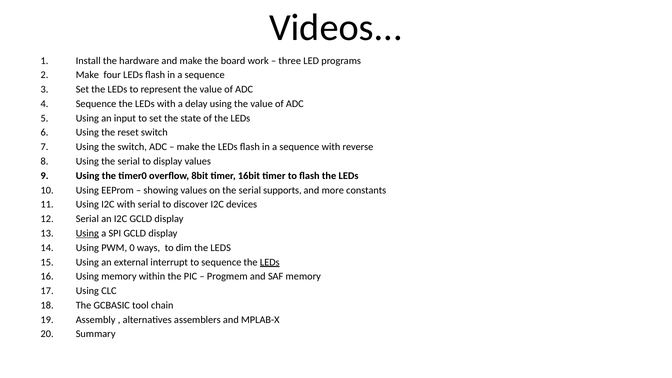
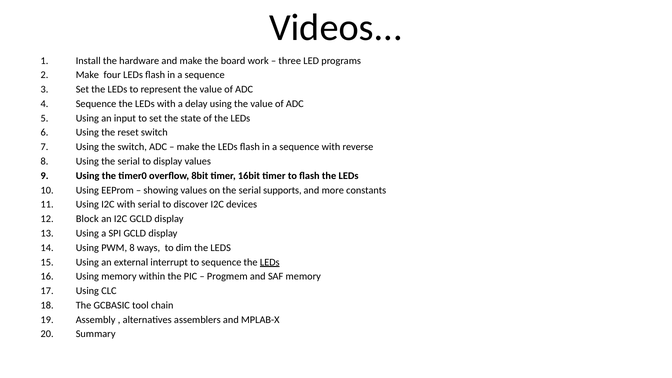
Serial: Serial -> Block (87, 219)
Using underline: present -> none (87, 233)
PWM 0: 0 -> 8 (132, 248)
